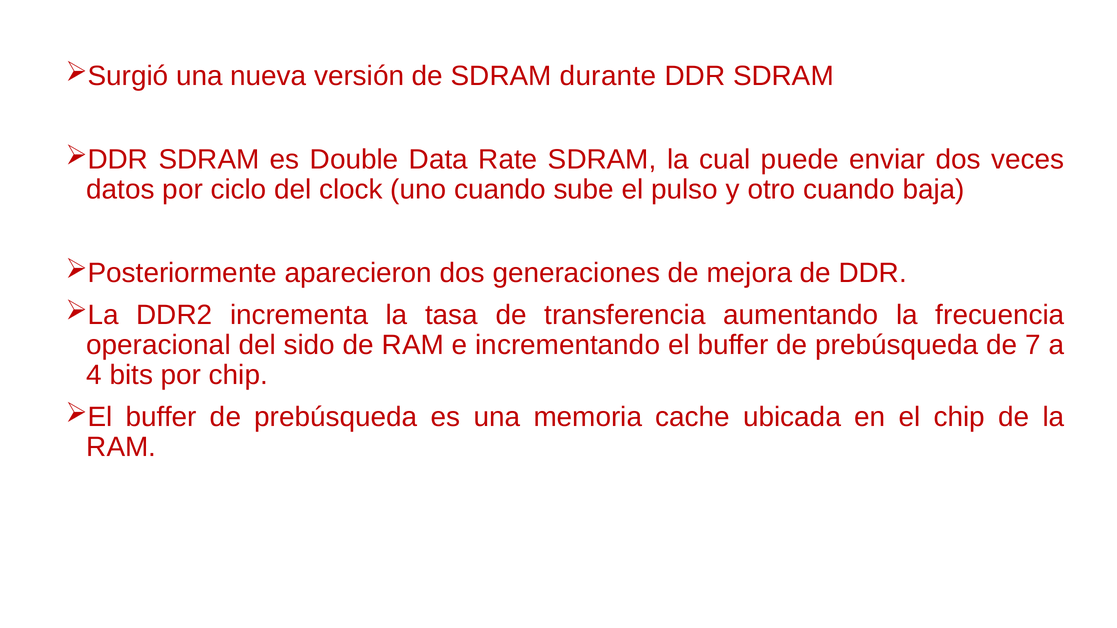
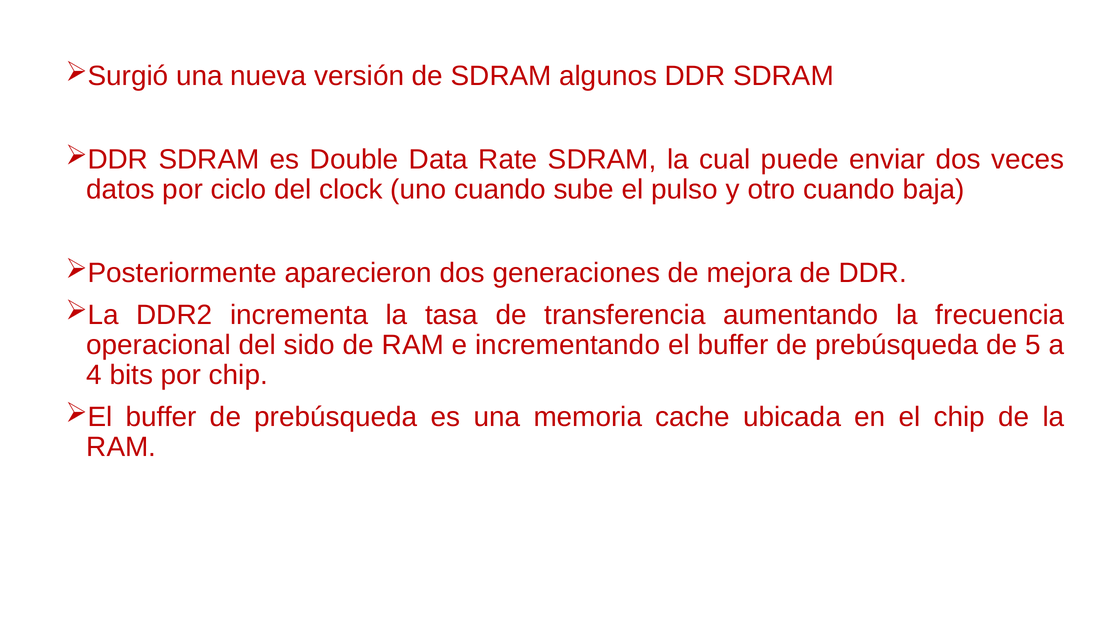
durante: durante -> algunos (608, 76)
7: 7 -> 5 (1033, 345)
